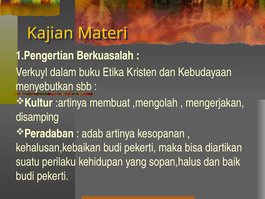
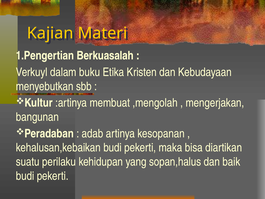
disamping: disamping -> bangunan (37, 117)
